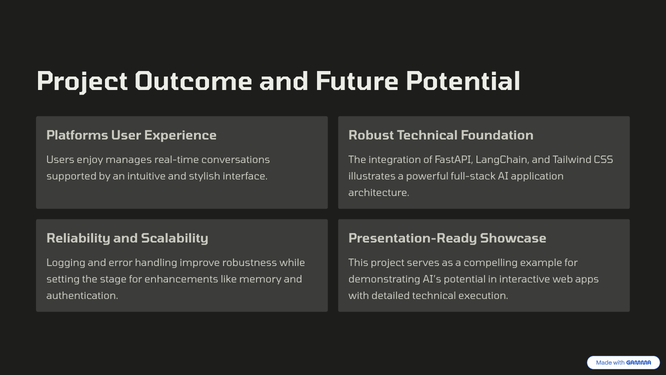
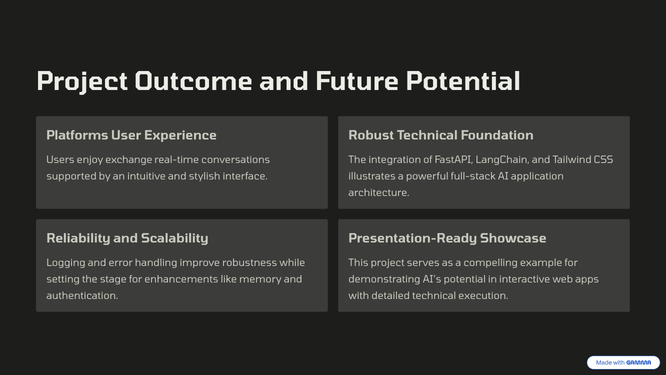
manages: manages -> exchange (129, 160)
